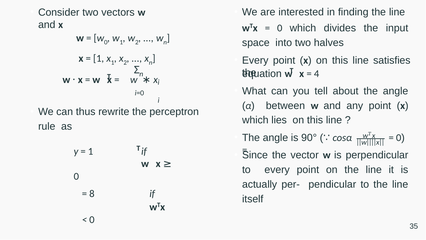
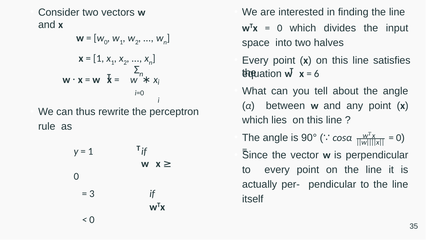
4: 4 -> 6 (317, 74)
8: 8 -> 3 (92, 194)
